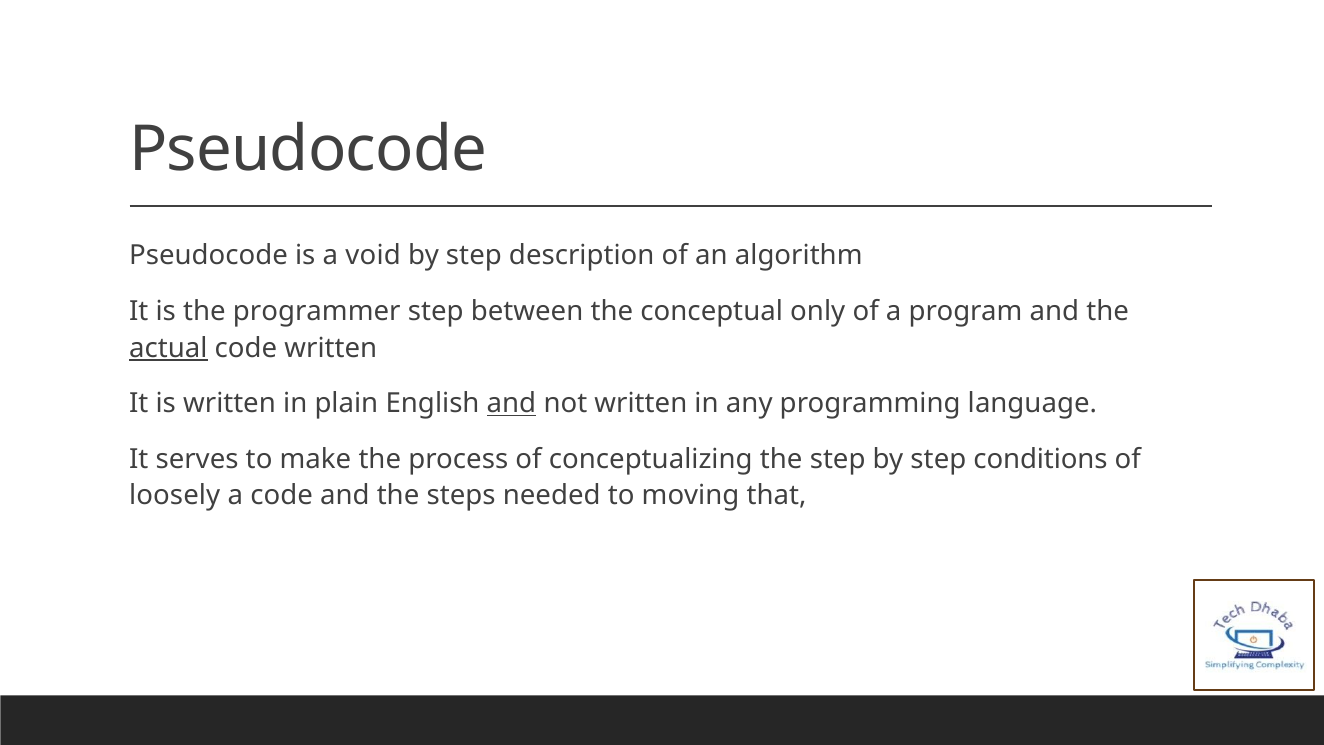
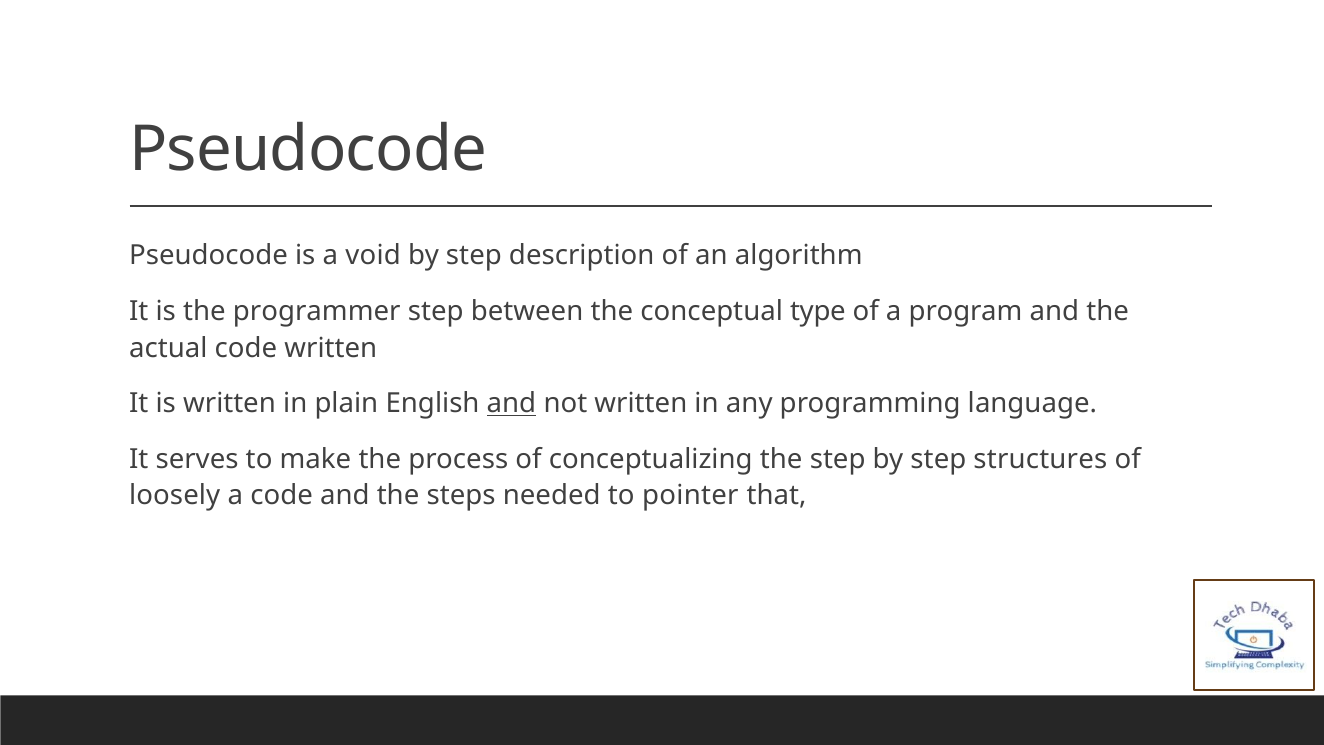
only: only -> type (818, 311)
actual underline: present -> none (168, 348)
conditions: conditions -> structures (1040, 459)
moving: moving -> pointer (690, 496)
